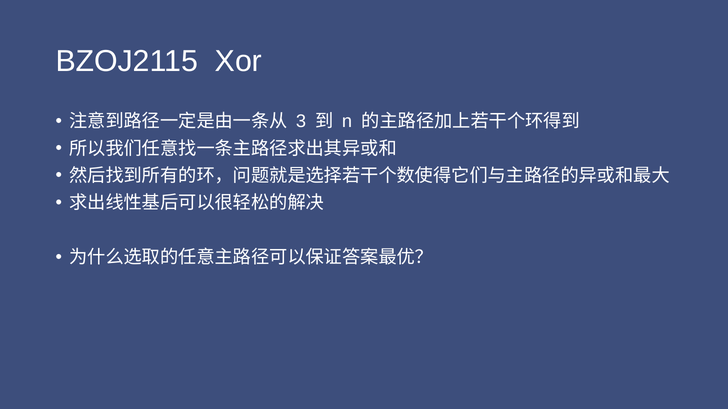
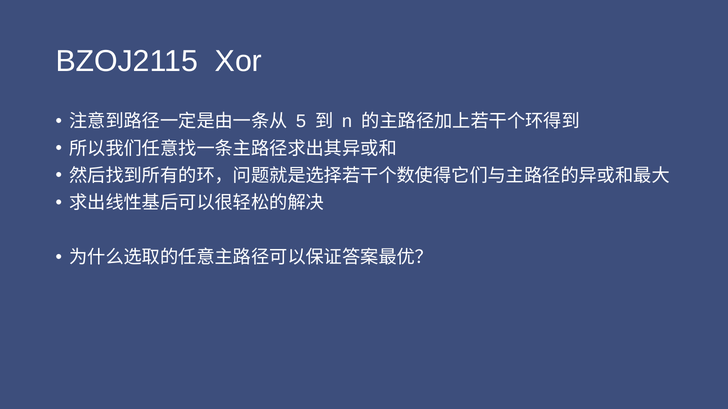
3: 3 -> 5 (301, 121)
